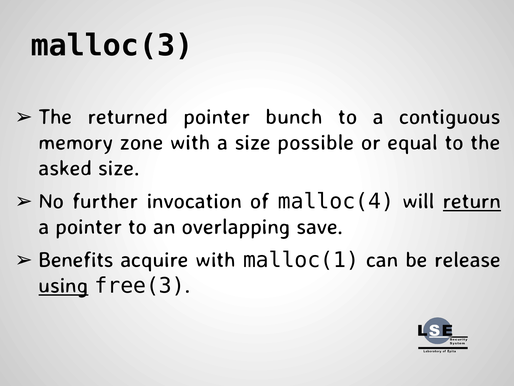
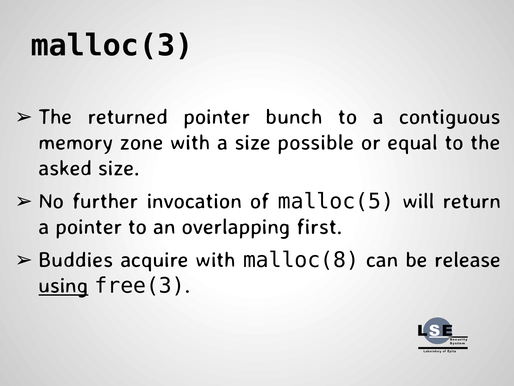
malloc(4: malloc(4 -> malloc(5 (336, 201)
return underline: present -> none (472, 201)
save: save -> first (320, 227)
Benefits: Benefits -> Buddies (76, 260)
malloc(1: malloc(1 -> malloc(8 (301, 260)
